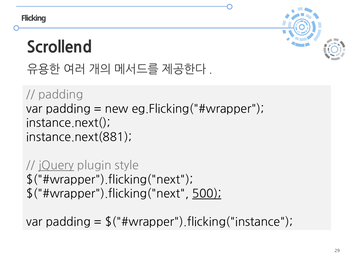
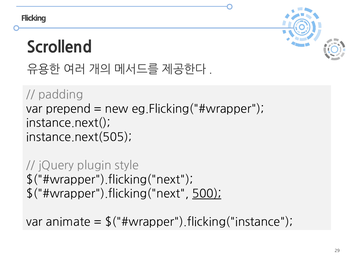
padding: padding -> prepend (68, 109)
instance.next(881: instance.next(881 -> instance.next(505 (79, 137)
jQuery underline: present -> none (56, 165)
padding: padding -> animate (68, 222)
